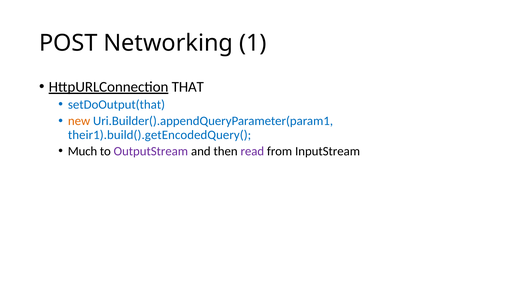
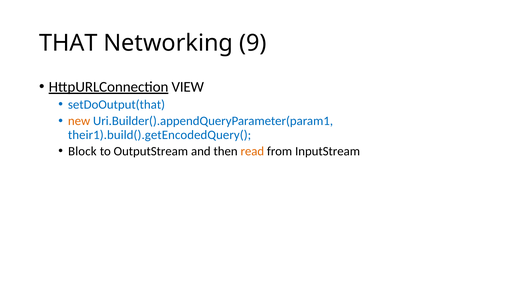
POST: POST -> THAT (68, 43)
1: 1 -> 9 (253, 43)
THAT: THAT -> VIEW (188, 87)
Much: Much -> Block (82, 152)
OutputStream colour: purple -> black (151, 152)
read colour: purple -> orange (252, 152)
